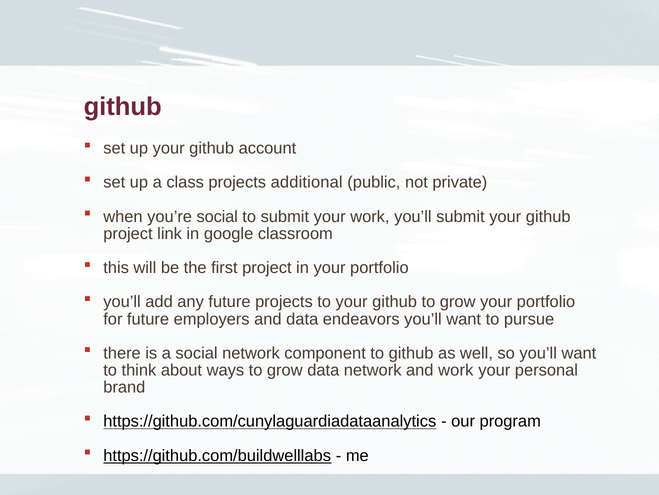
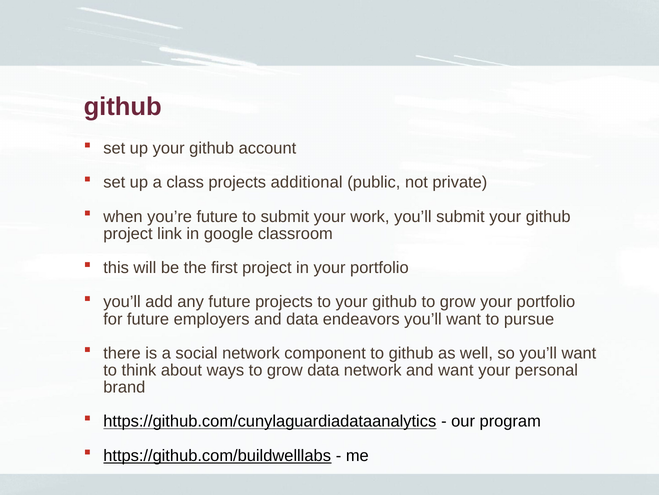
you’re social: social -> future (217, 216)
and work: work -> want (456, 370)
